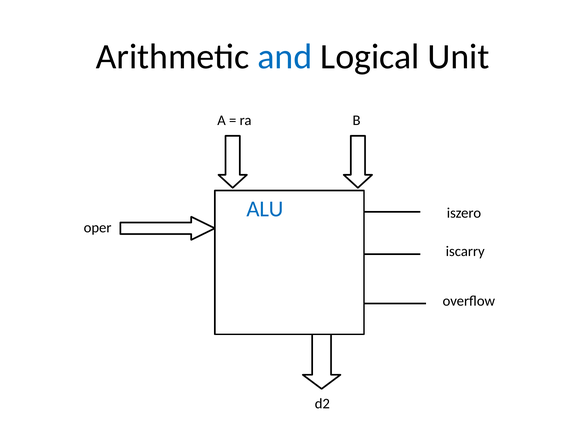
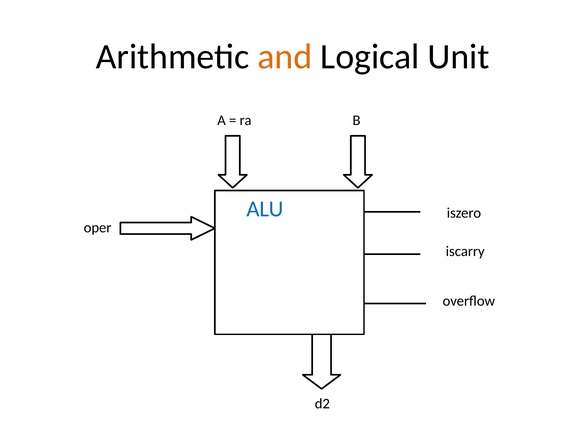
and colour: blue -> orange (285, 57)
